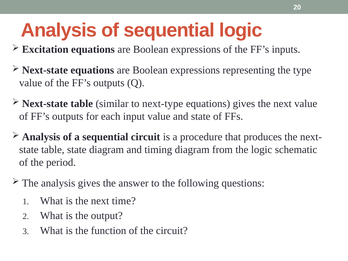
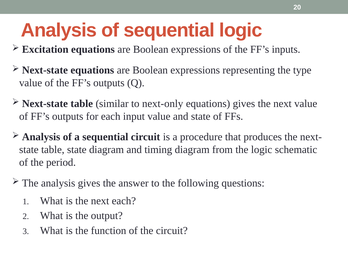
next-type: next-type -> next-only (163, 104)
next time: time -> each (124, 201)
